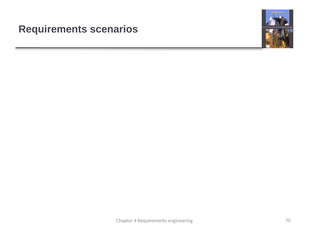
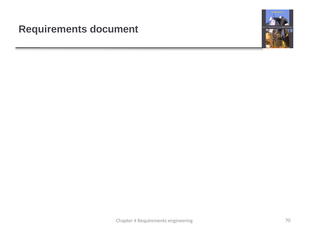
scenarios: scenarios -> document (114, 29)
